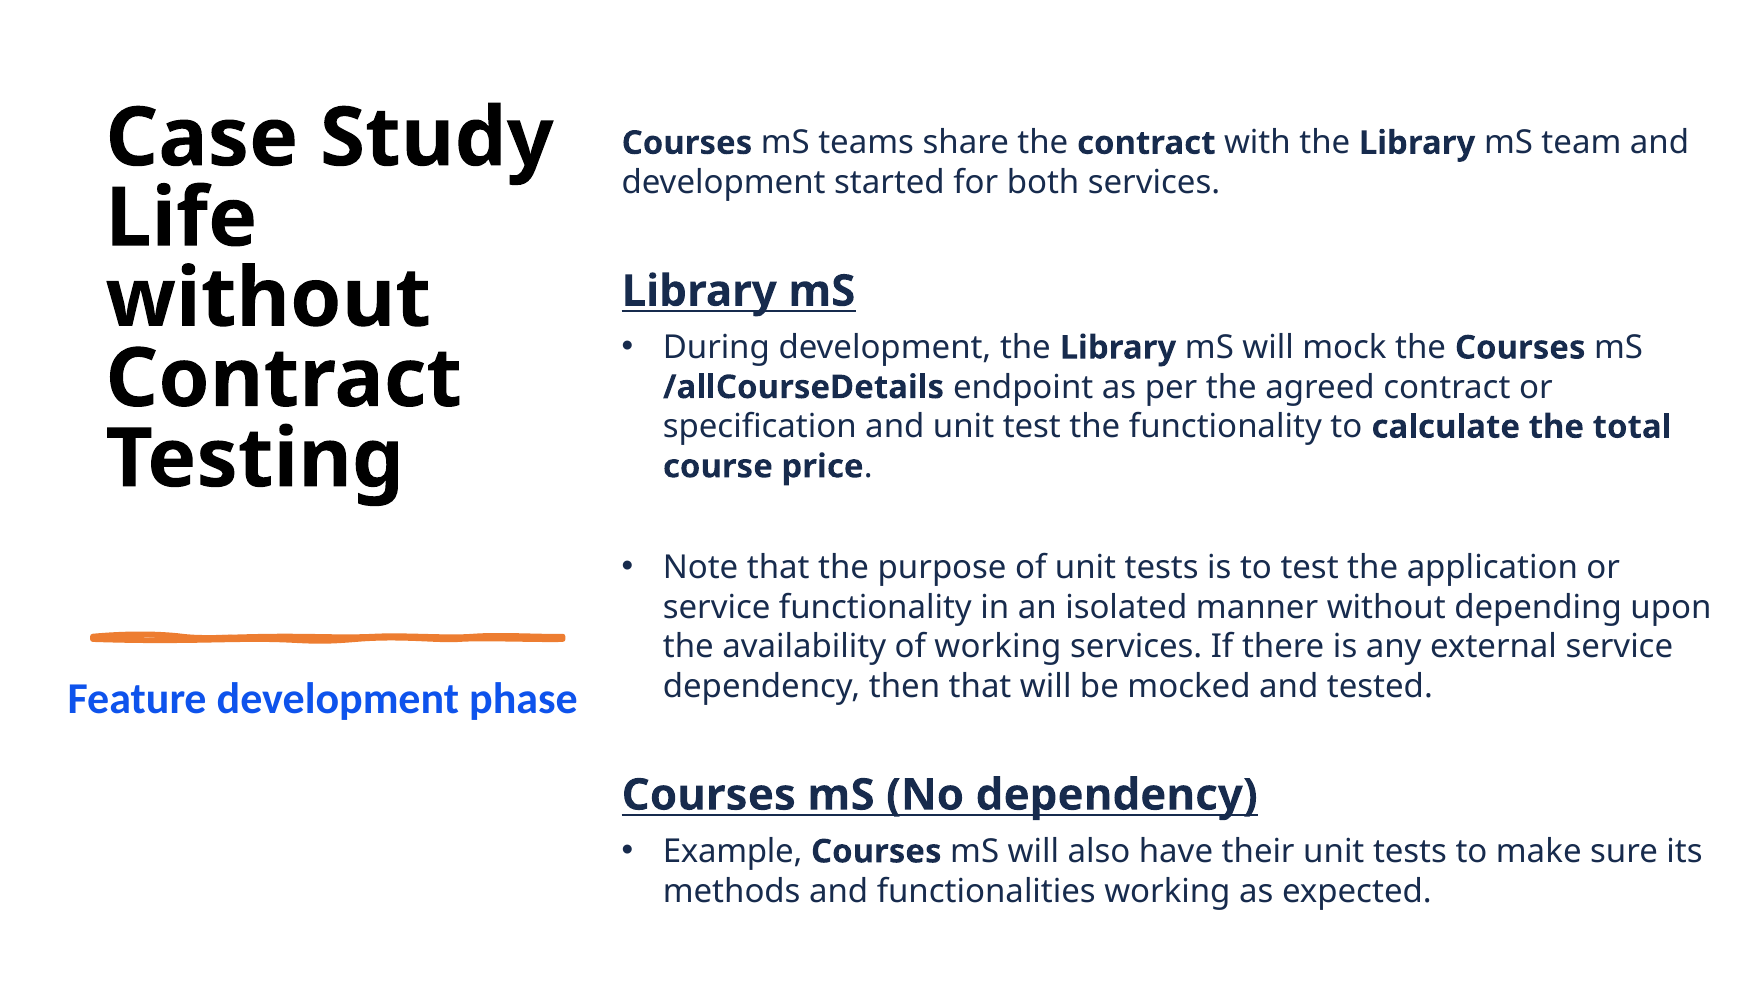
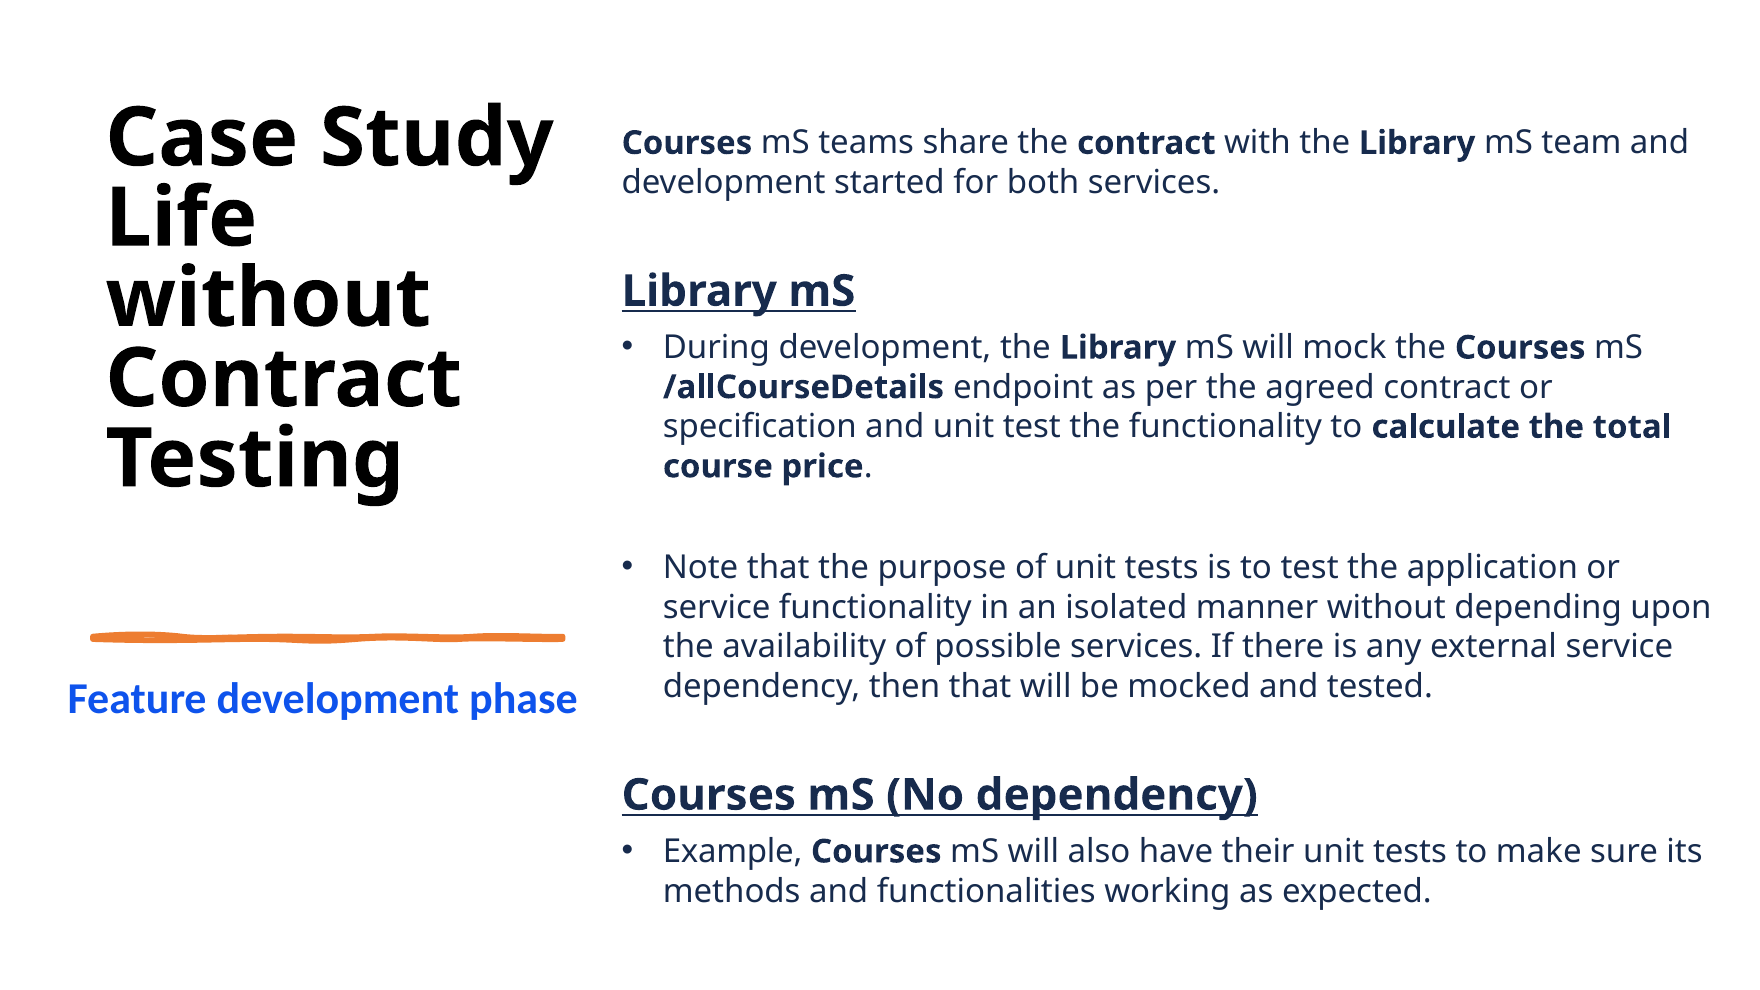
of working: working -> possible (998, 647)
